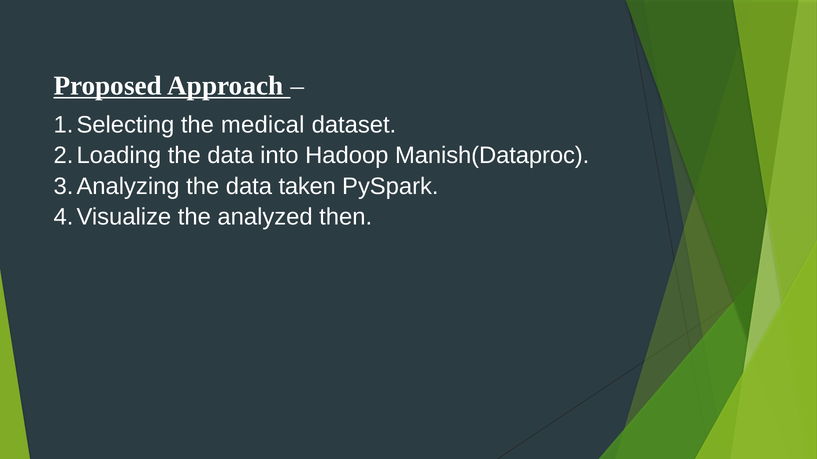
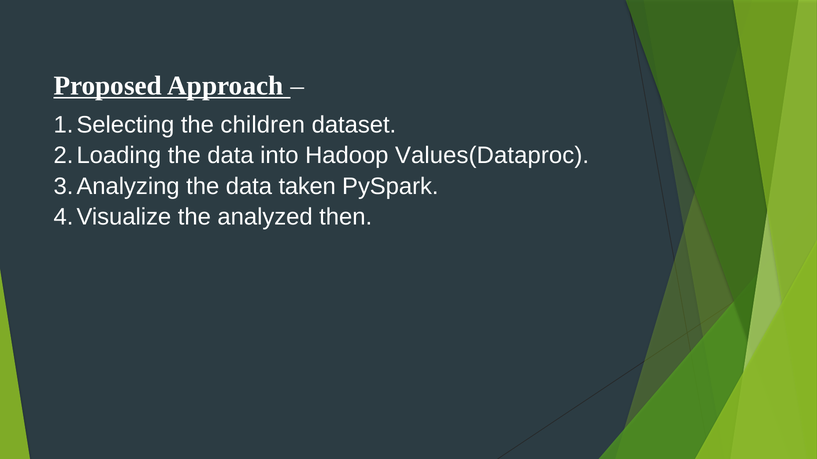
medical: medical -> children (263, 125)
Manish(Dataproc: Manish(Dataproc -> Values(Dataproc (492, 156)
